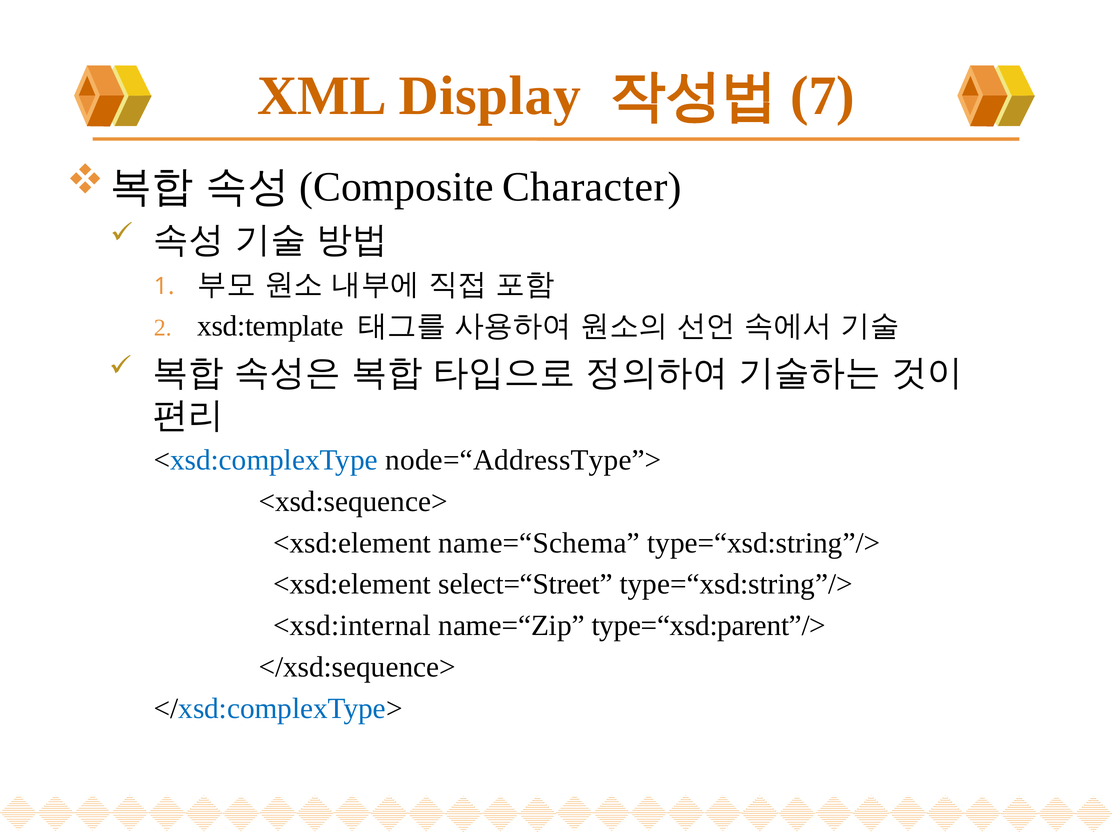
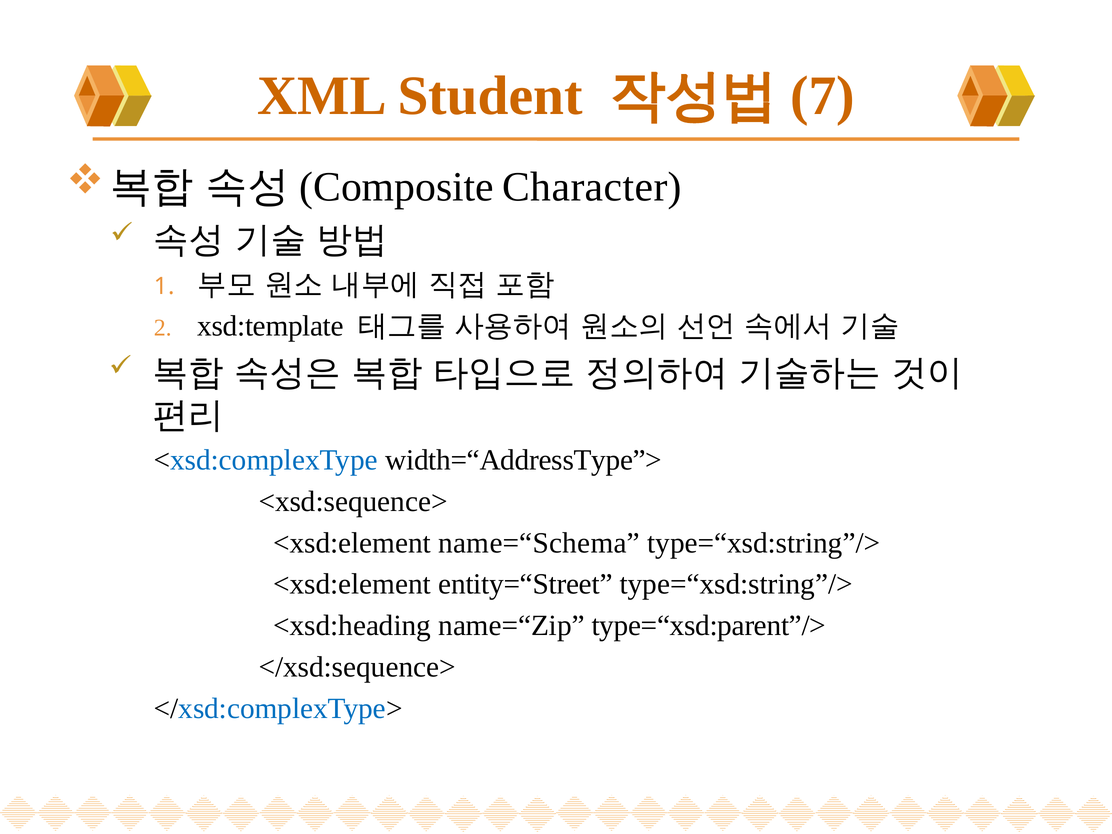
Display: Display -> Student (490, 96)
node=“AddressType”>: node=“AddressType”> -> width=“AddressType”> (524, 460)
select=“Street: select=“Street -> entity=“Street (525, 584)
<xsd:internal: <xsd:internal -> <xsd:heading (352, 626)
